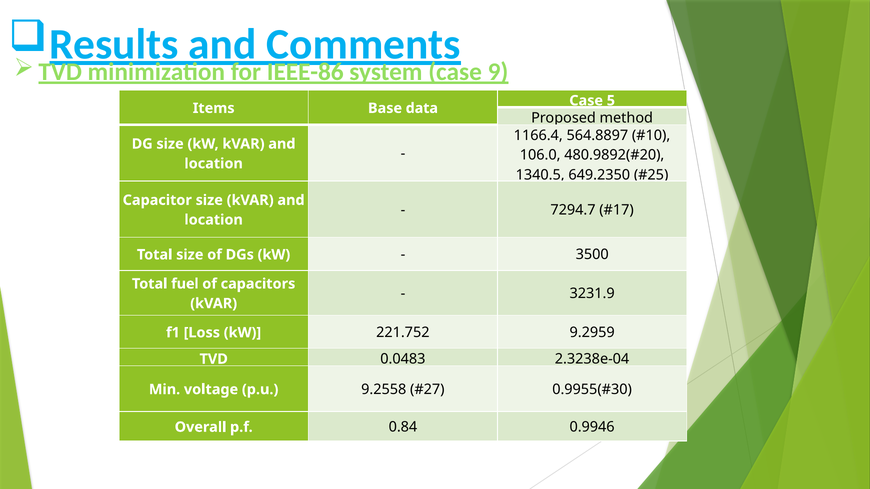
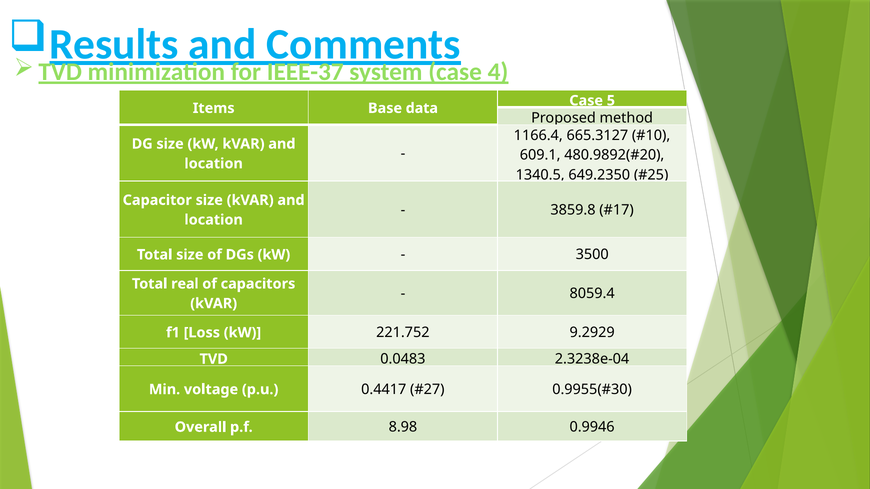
IEEE-86: IEEE-86 -> IEEE-37 (305, 72)
9: 9 -> 4 (498, 72)
564.8897: 564.8897 -> 665.3127 (597, 136)
106.0: 106.0 -> 609.1 (540, 155)
7294.7: 7294.7 -> 3859.8 (573, 210)
fuel: fuel -> real (185, 284)
3231.9: 3231.9 -> 8059.4 (592, 294)
9.2959: 9.2959 -> 9.2929 (592, 333)
9.2558: 9.2558 -> 0.4417 (384, 390)
0.84: 0.84 -> 8.98 (403, 427)
